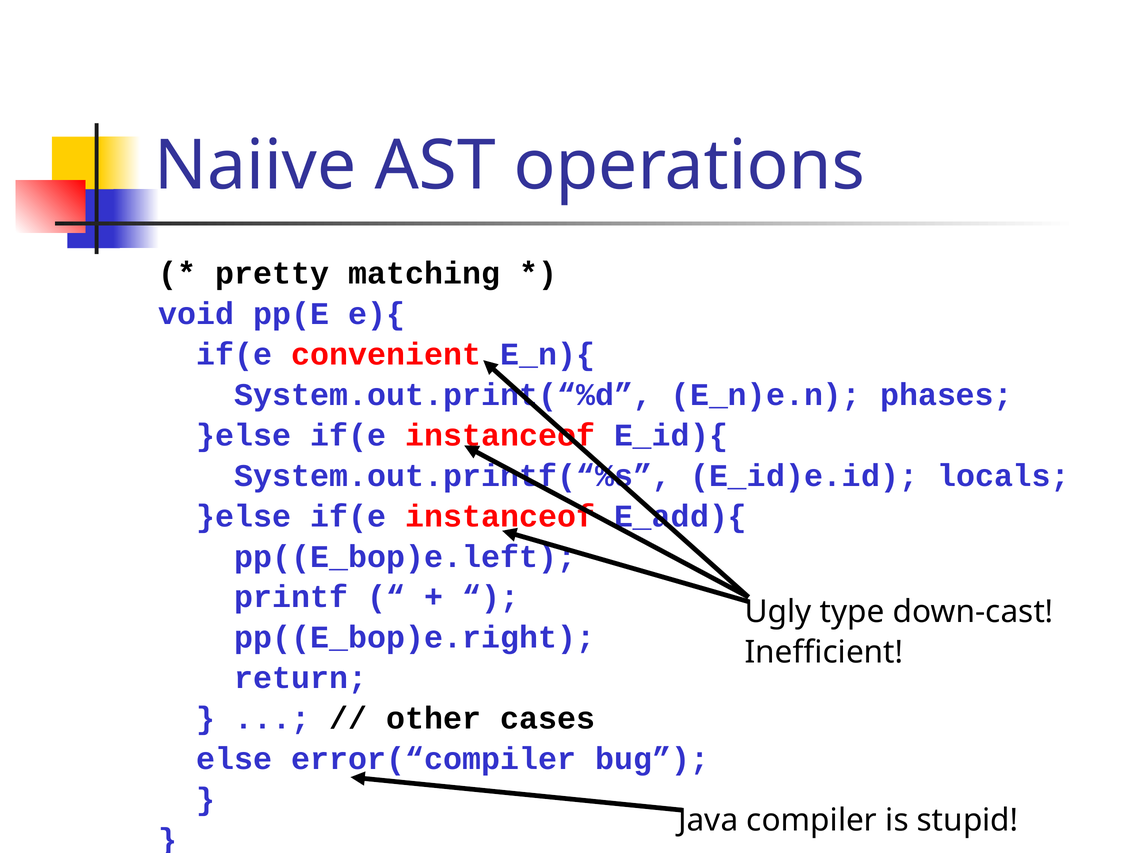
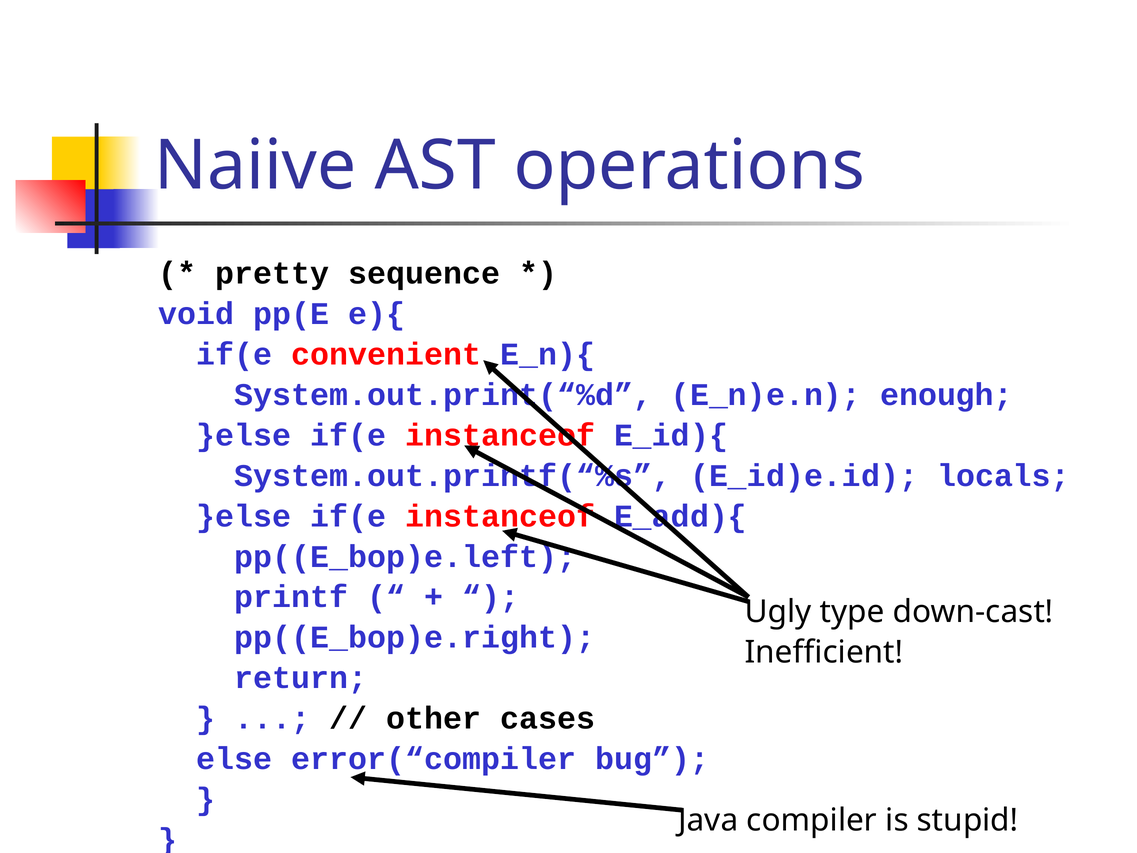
matching: matching -> sequence (424, 273)
phases: phases -> enough (946, 395)
